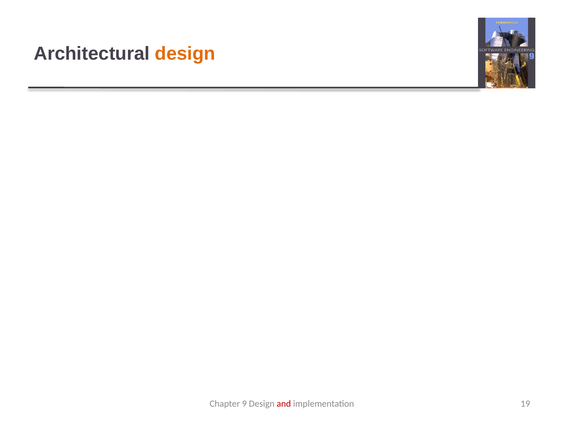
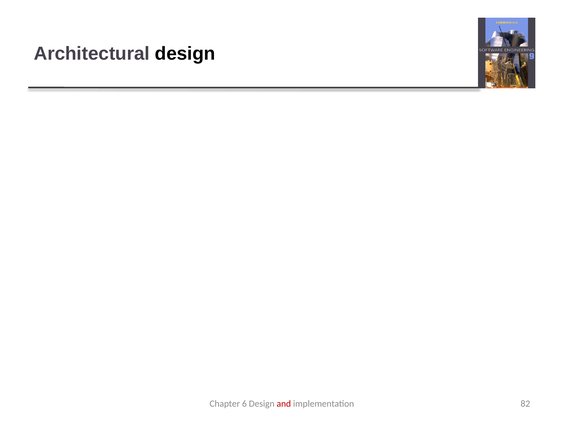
design colour: orange -> black (185, 54)
9: 9 -> 6 (244, 404)
19: 19 -> 82 (525, 404)
